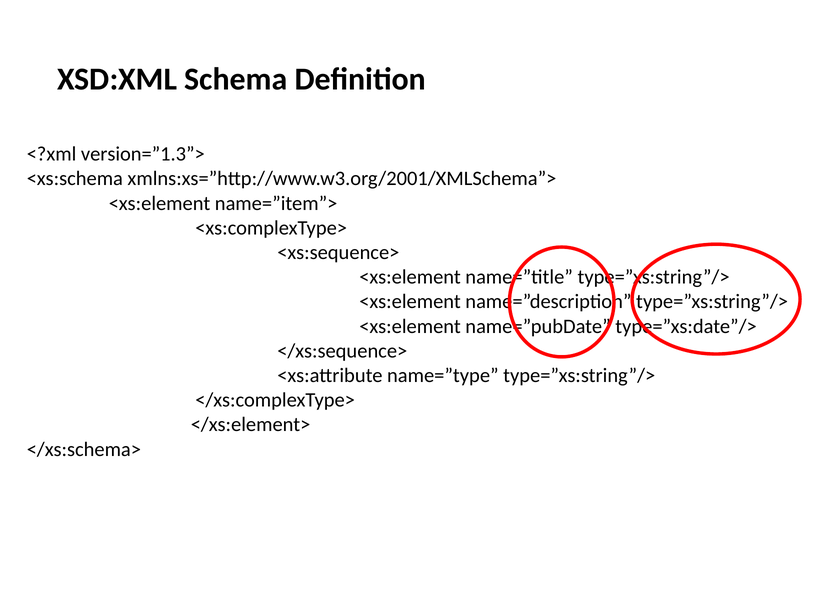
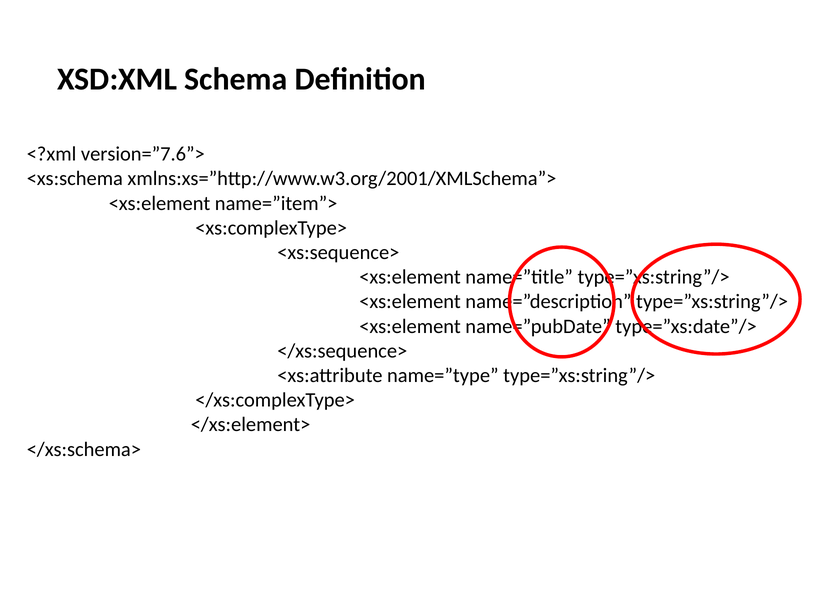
version=”1.3”>: version=”1.3”> -> version=”7.6”> (143, 154)
